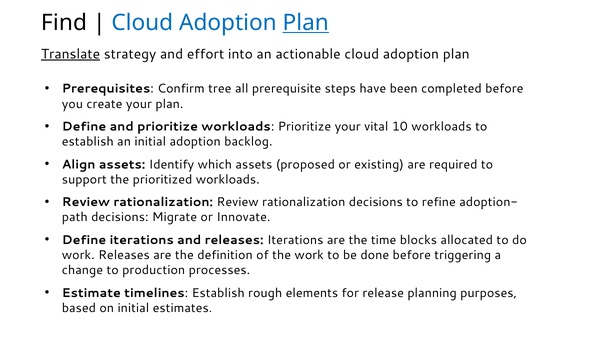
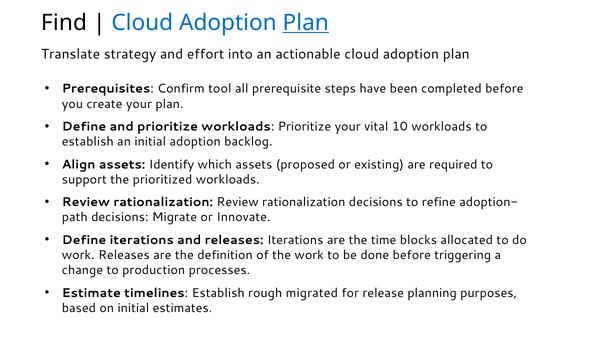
Translate underline: present -> none (71, 54)
tree: tree -> tool (220, 89)
elements: elements -> migrated (312, 293)
